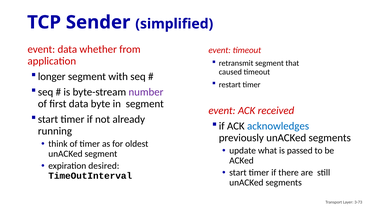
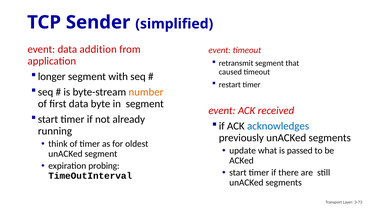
whether: whether -> addition (98, 49)
number colour: purple -> orange (146, 92)
desired: desired -> probing (104, 166)
